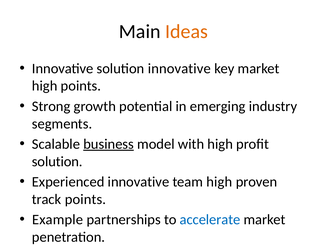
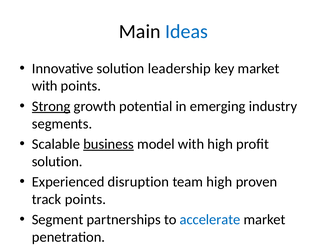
Ideas colour: orange -> blue (187, 32)
solution innovative: innovative -> leadership (179, 69)
high: high -> with (45, 86)
Strong underline: none -> present (51, 106)
Experienced innovative: innovative -> disruption (138, 182)
Example: Example -> Segment (58, 220)
